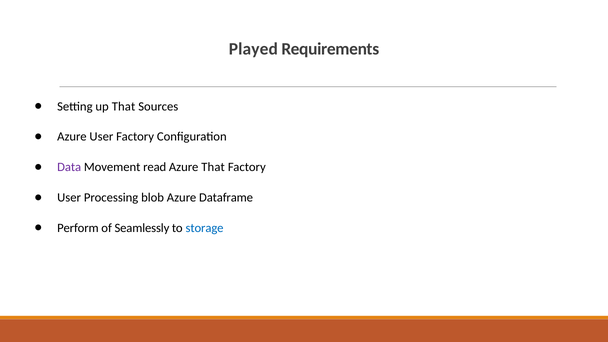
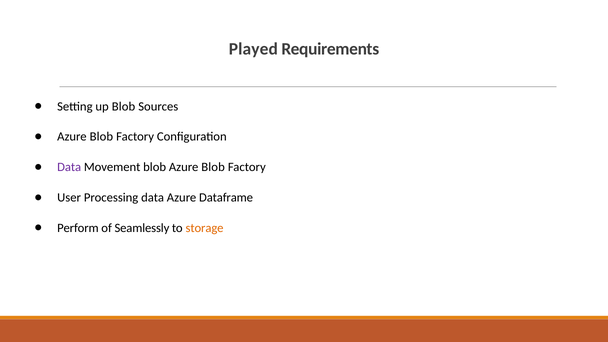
up That: That -> Blob (124, 106)
User: User -> Blob (101, 137)
Movement read: read -> blob (155, 167)
That: That -> Blob (213, 167)
Processing blob: blob -> data (153, 198)
storage colour: blue -> orange (205, 228)
